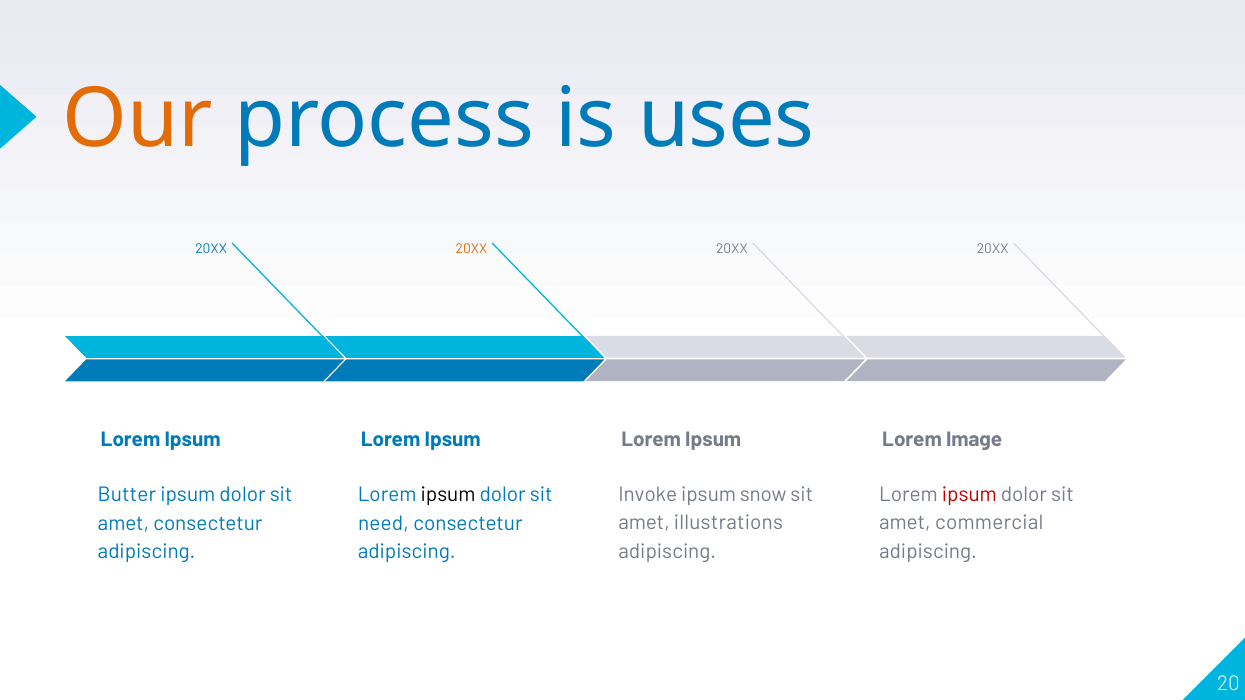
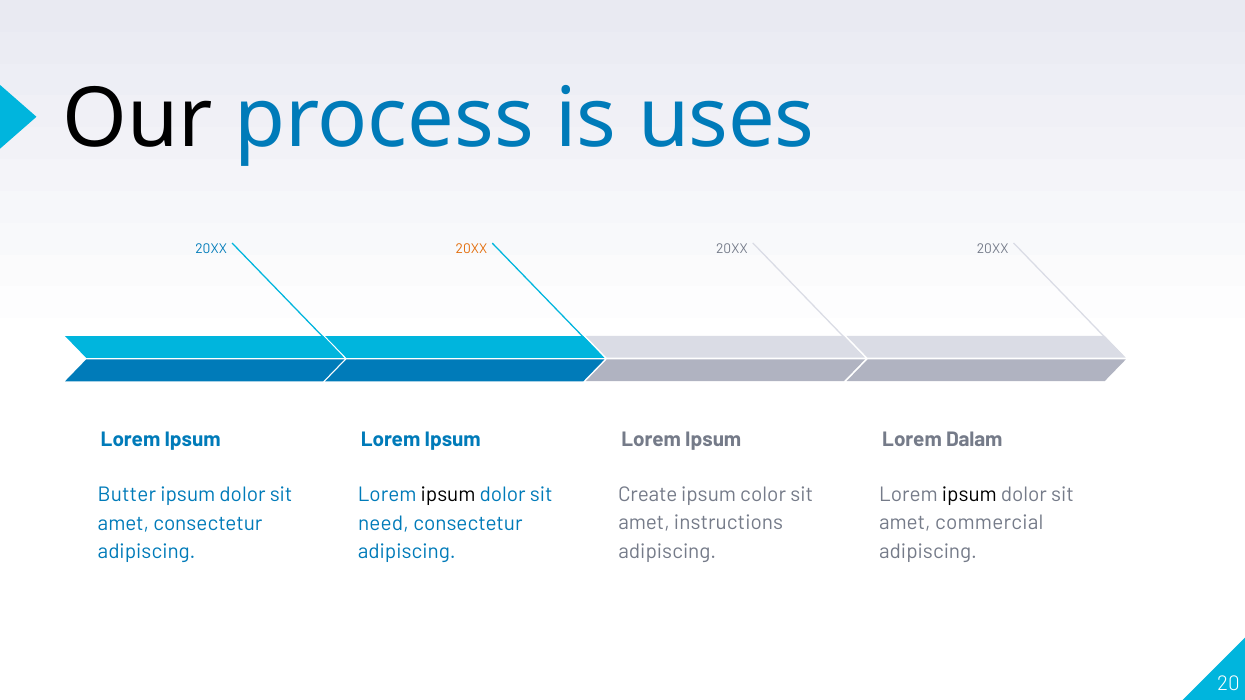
Our colour: orange -> black (137, 119)
Image: Image -> Dalam (974, 440)
Invoke: Invoke -> Create (648, 495)
snow: snow -> color (763, 495)
ipsum colour: red -> black (969, 495)
illustrations: illustrations -> instructions (729, 523)
